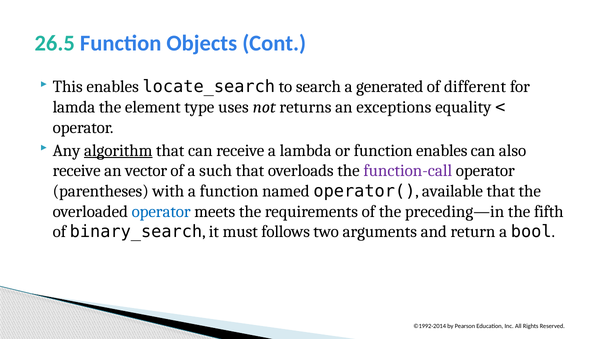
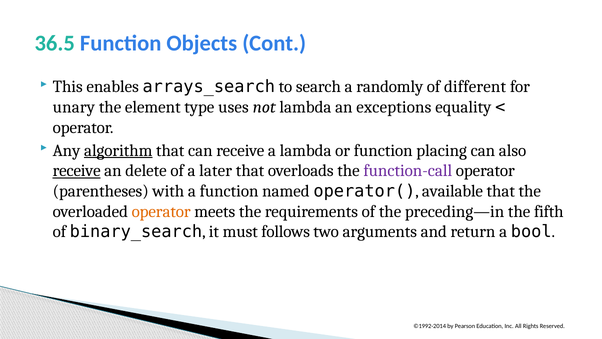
26.5: 26.5 -> 36.5 (55, 43)
locate_search: locate_search -> arrays_search (209, 87)
generated: generated -> randomly (390, 87)
lamda: lamda -> unary (74, 107)
not returns: returns -> lambda (305, 107)
function enables: enables -> placing (442, 150)
receive underline: none -> present (77, 171)
vector: vector -> delete (146, 171)
such: such -> later (216, 171)
operator colour: blue -> orange (161, 211)
